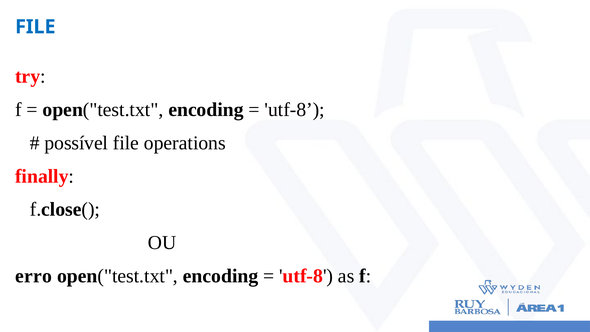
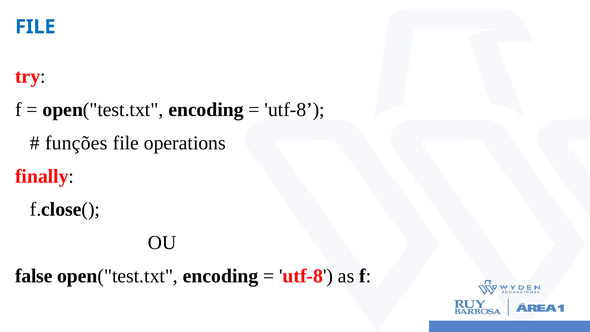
possível: possível -> funções (76, 143)
erro: erro -> false (34, 276)
